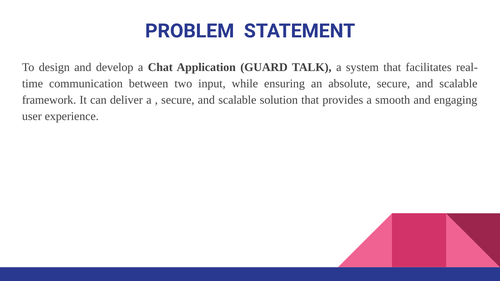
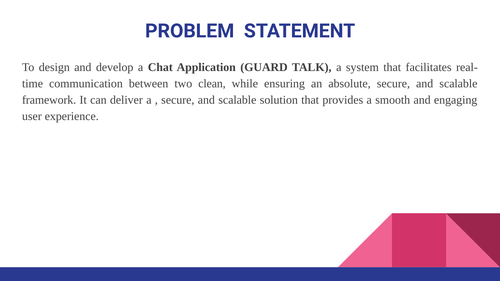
input: input -> clean (212, 84)
